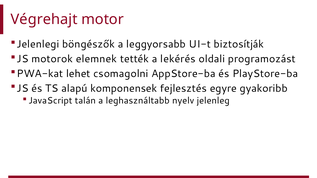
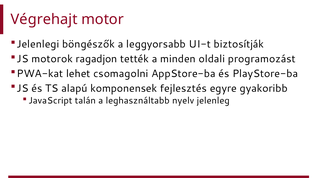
elemnek: elemnek -> ragadjon (96, 59)
lekérés: lekérés -> minden (178, 59)
